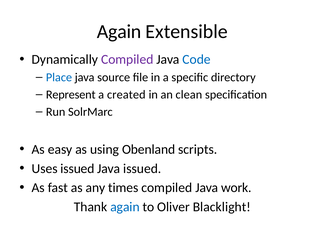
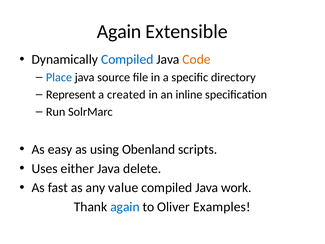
Compiled colour: purple -> blue (127, 59)
Code colour: blue -> orange (197, 59)
clean: clean -> inline (189, 94)
Uses issued: issued -> either (77, 168)
Java issued: issued -> delete (142, 168)
times: times -> value (123, 188)
Blacklight: Blacklight -> Examples (222, 207)
